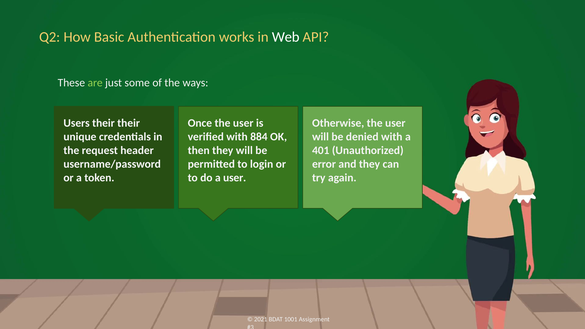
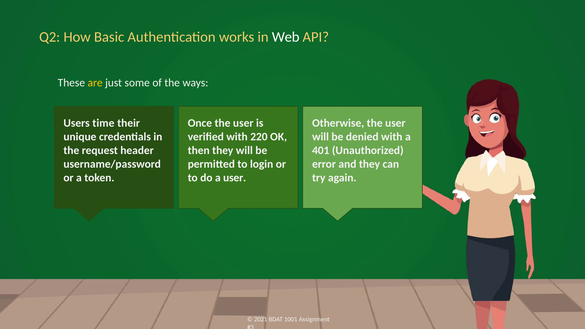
are colour: light green -> yellow (95, 83)
Users their: their -> time (103, 123)
884: 884 -> 220 (259, 137)
